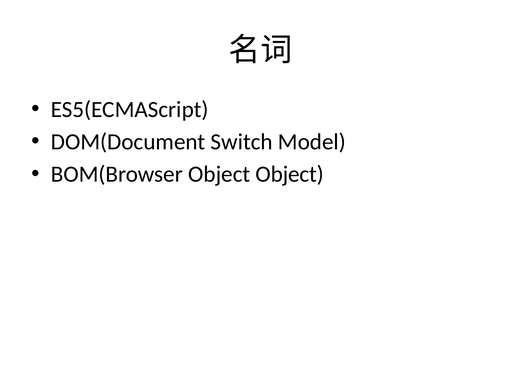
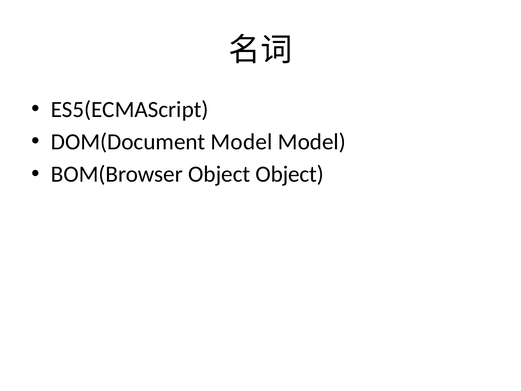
DOM(Document Switch: Switch -> Model (241, 142)
